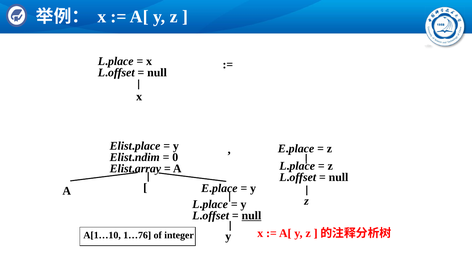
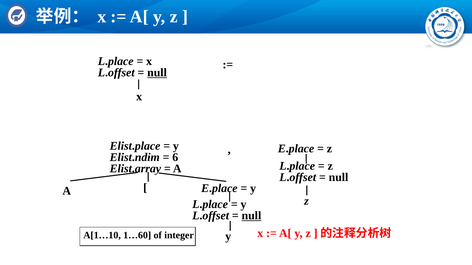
null underline: none -> present (157, 73)
0: 0 -> 6 (175, 158)
1…76: 1…76 -> 1…60 (137, 236)
